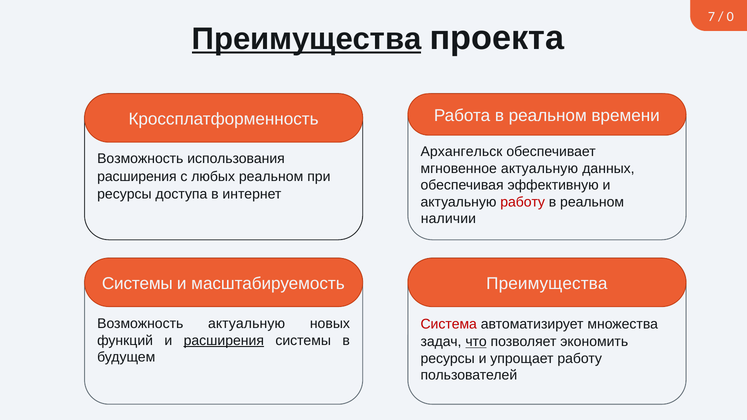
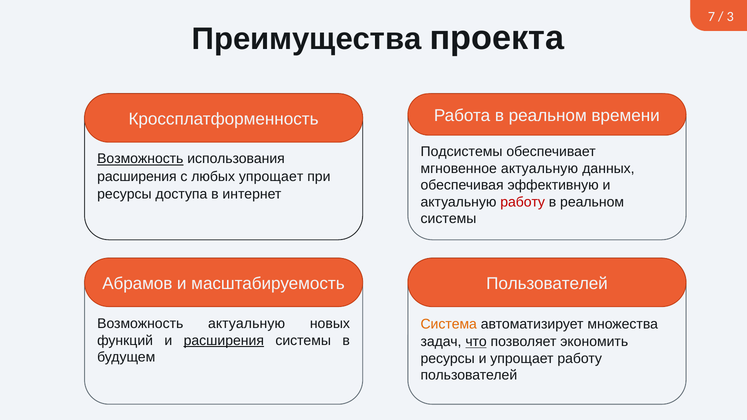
0: 0 -> 3 (730, 16)
Преимущества underline: present -> none (307, 39)
Архангельск: Архангельск -> Подсистемы (462, 152)
Возможность underline: none -> present (140, 159)
любых реальном: реальном -> упрощает (271, 177)
наличии: наличии -> системы (448, 219)
Системы: Системы -> Абрамов (137, 284)
Преимущества: Преимущества -> Пользователей (547, 284)
Система colour: red -> orange (449, 324)
